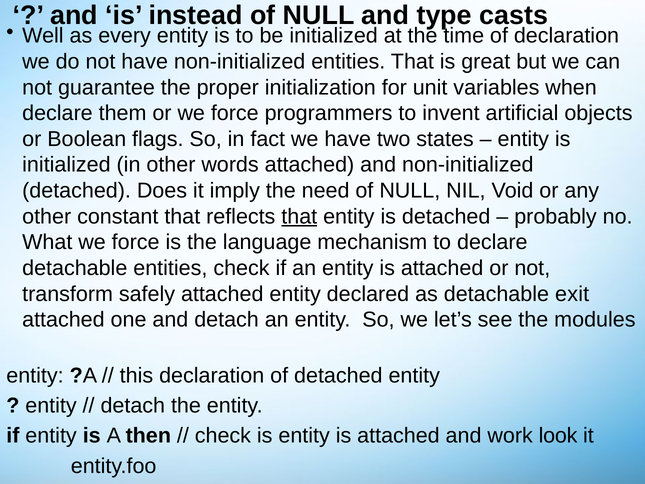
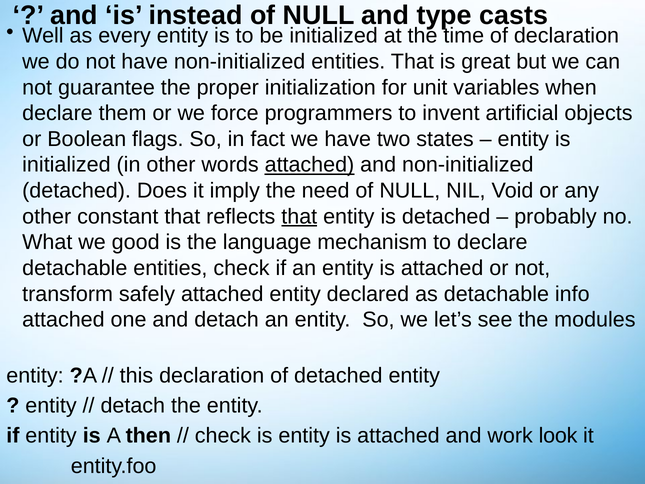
attached underline: none -> present (309, 165)
What we force: force -> good (136, 242)
exit: exit -> info (572, 294)
